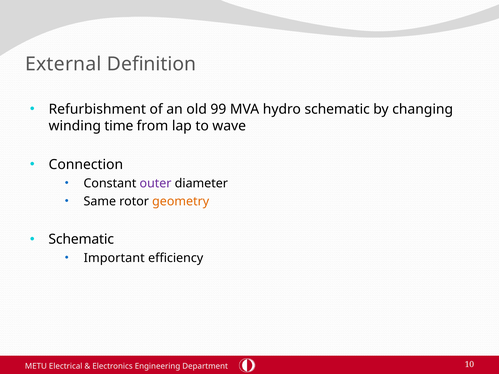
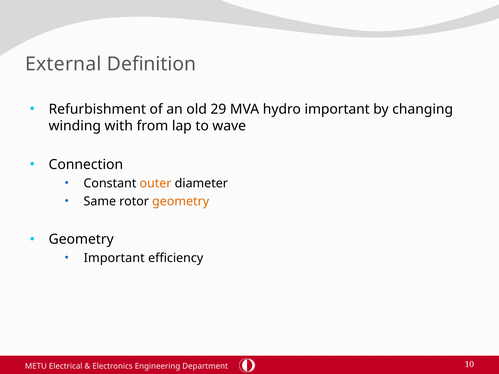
99: 99 -> 29 (218, 109)
hydro schematic: schematic -> important (337, 109)
time: time -> with (119, 126)
outer colour: purple -> orange (156, 183)
Schematic: Schematic -> Geometry (81, 240)
